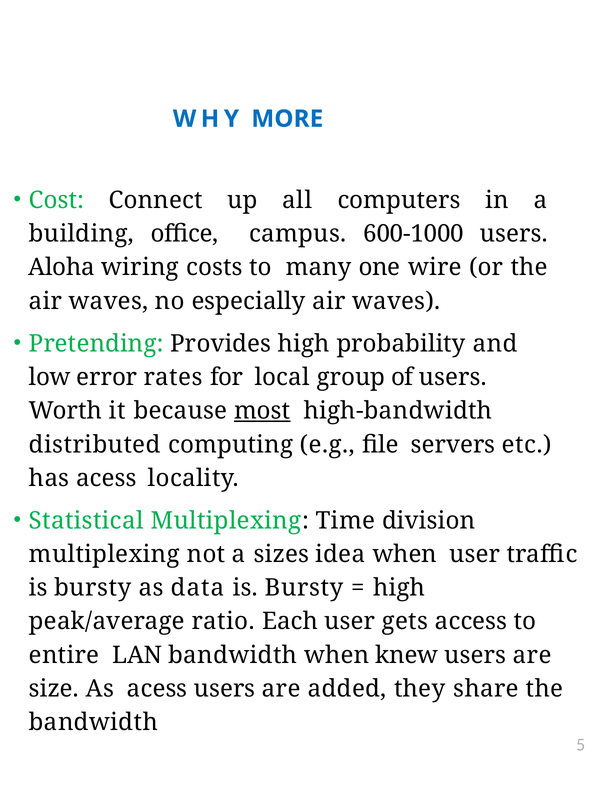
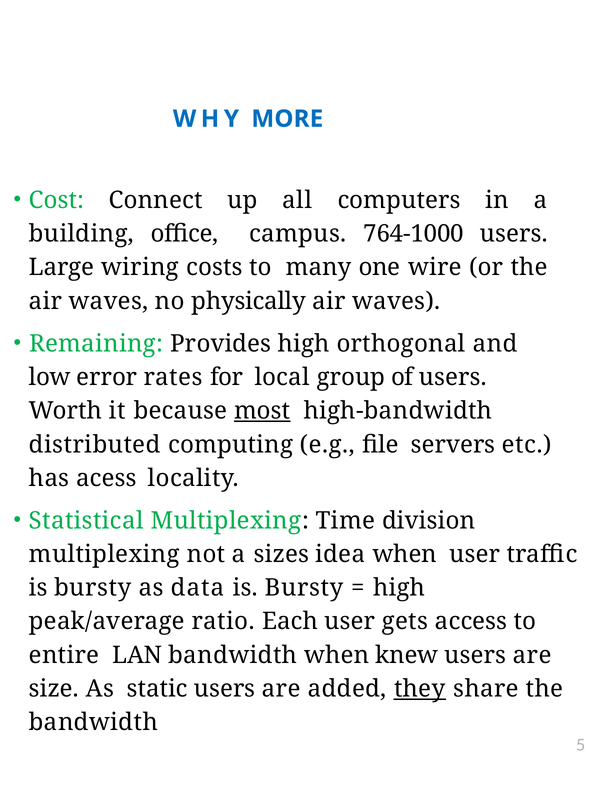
600-1000: 600-1000 -> 764-1000 (414, 234)
Aloha: Aloha -> Large (62, 267)
especially: especially -> physically (249, 301)
Pretending: Pretending -> Remaining (96, 344)
probability: probability -> orthogonal (401, 344)
As acess: acess -> static (157, 689)
they underline: none -> present (420, 689)
